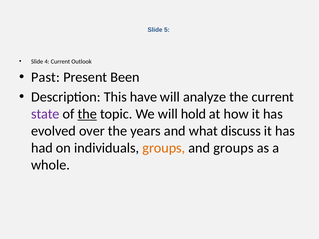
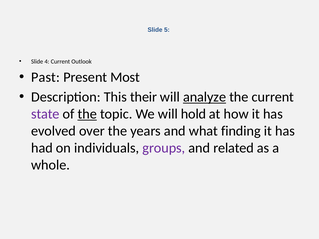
Been: Been -> Most (125, 77)
have: have -> their (144, 97)
analyze underline: none -> present (205, 97)
discuss: discuss -> finding (241, 131)
groups colour: orange -> purple (164, 148)
and groups: groups -> related (234, 148)
